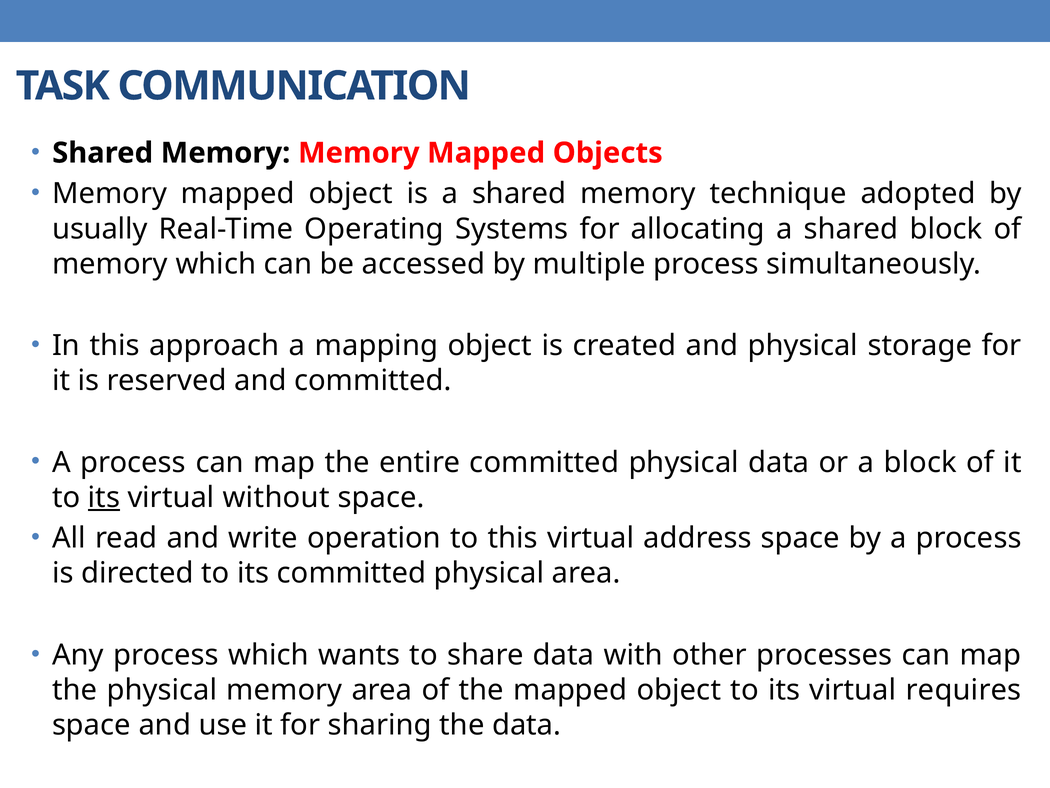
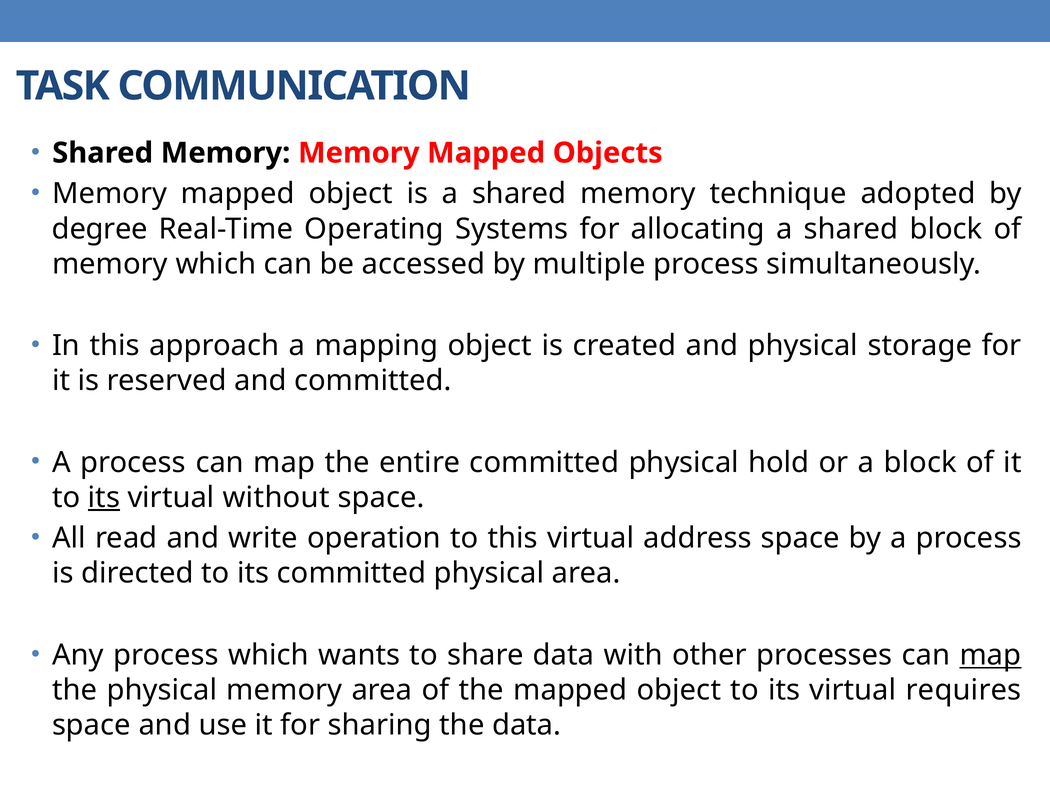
usually: usually -> degree (100, 229)
physical data: data -> hold (779, 462)
map underline: none -> present (990, 655)
